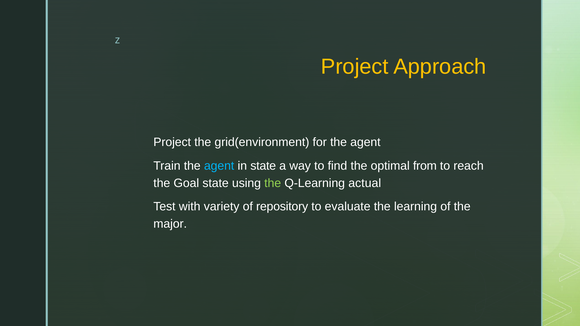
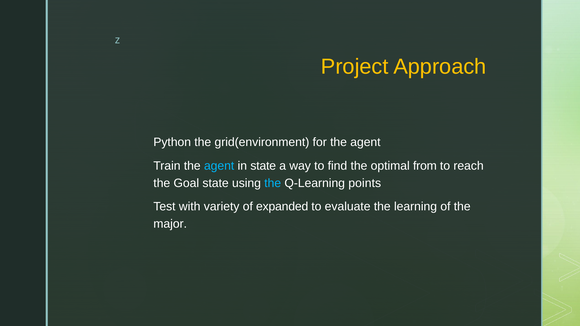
Project: Project -> Python (172, 142)
the colour: light green -> light blue (273, 183)
actual: actual -> points (365, 183)
repository: repository -> expanded (282, 207)
